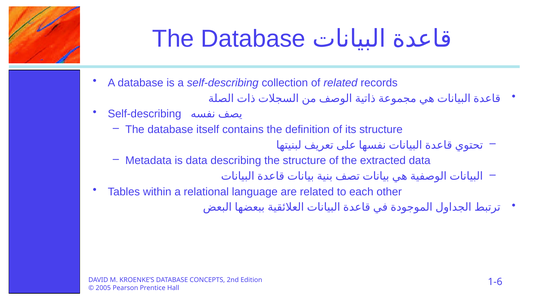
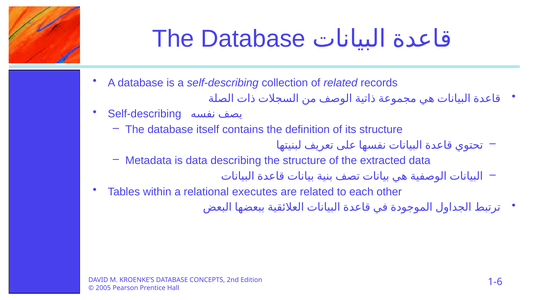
language: language -> executes (255, 192)
